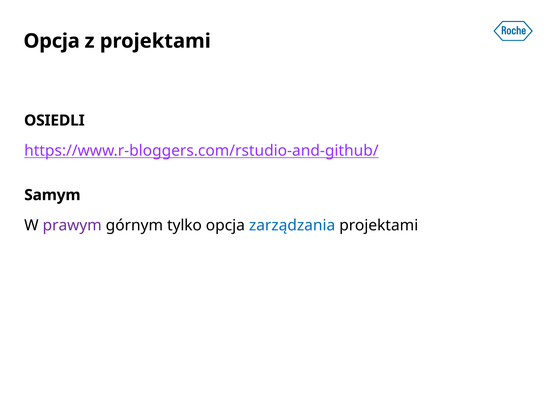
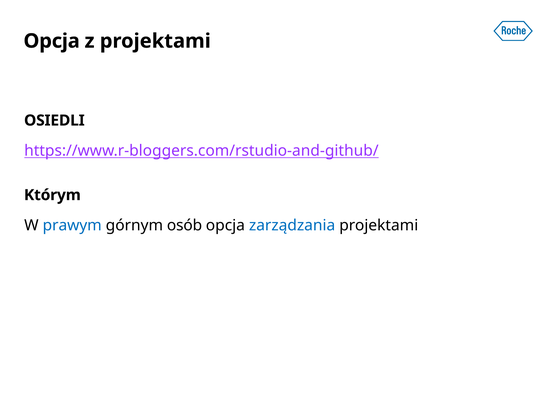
Samym: Samym -> Którym (52, 195)
prawym colour: purple -> blue (72, 226)
tylko: tylko -> osób (185, 226)
